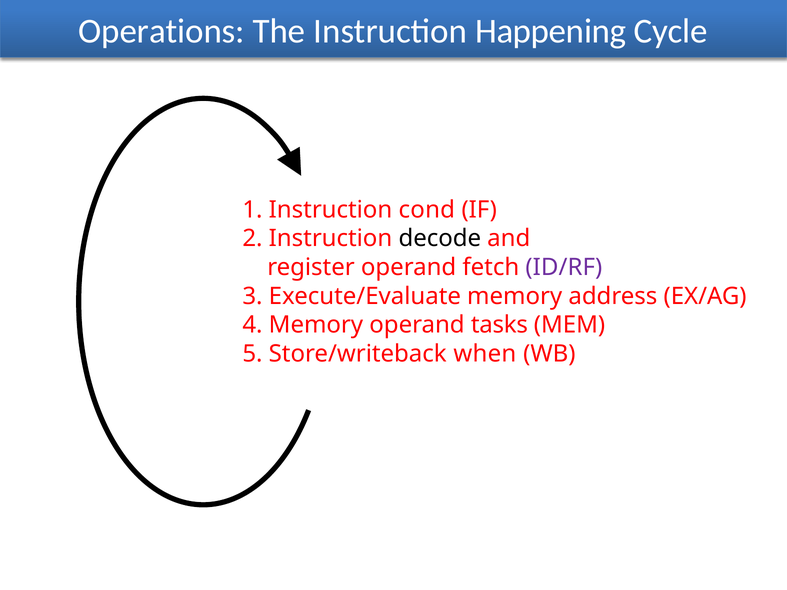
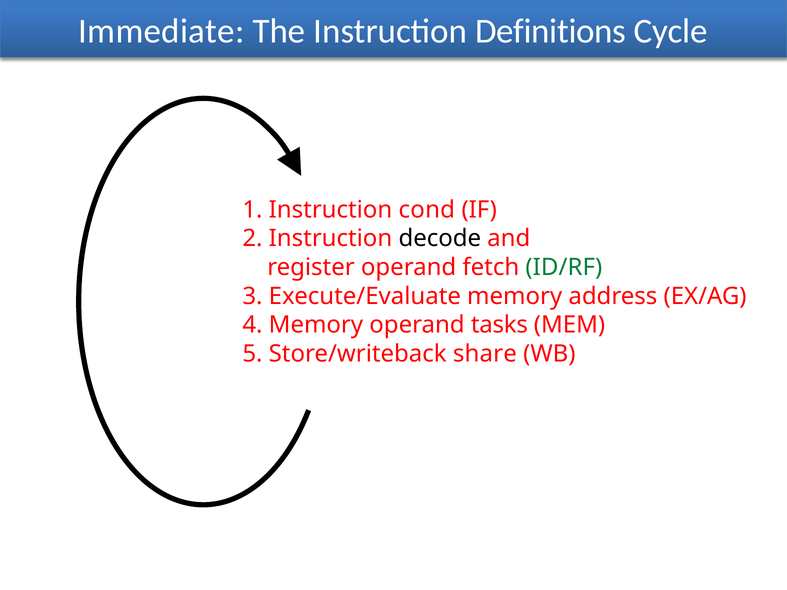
Operations: Operations -> Immediate (161, 31)
Happening: Happening -> Definitions (551, 31)
ID/RF colour: purple -> green (564, 267)
when: when -> share (485, 354)
